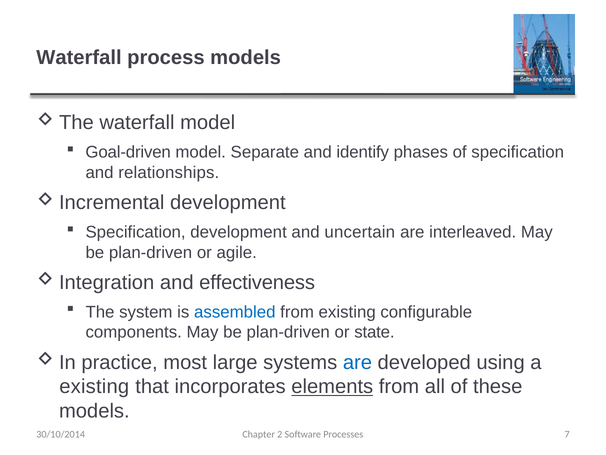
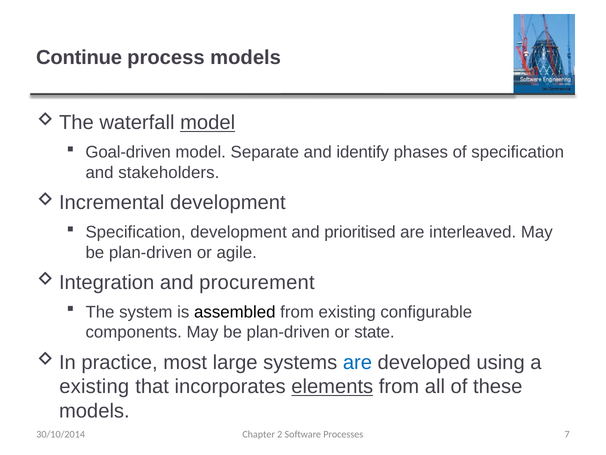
Waterfall: Waterfall -> Continue (79, 57)
model underline: none -> present (208, 123)
relationships: relationships -> stakeholders (169, 172)
uncertain: uncertain -> prioritised (360, 232)
effectiveness: effectiveness -> procurement (257, 282)
assembled colour: blue -> black (235, 312)
